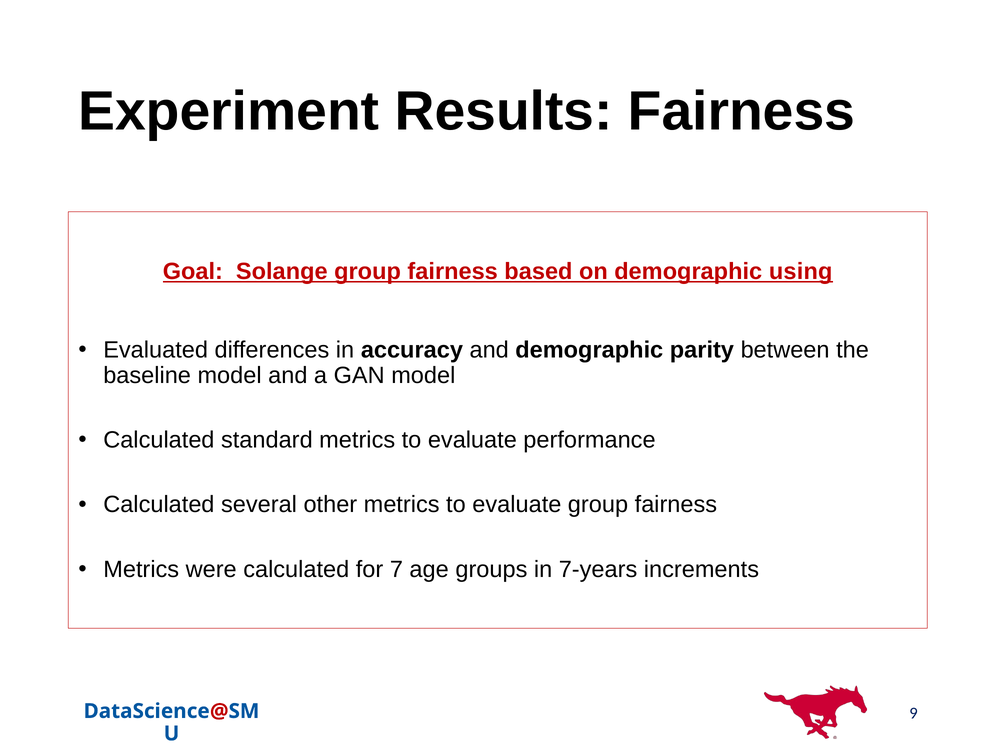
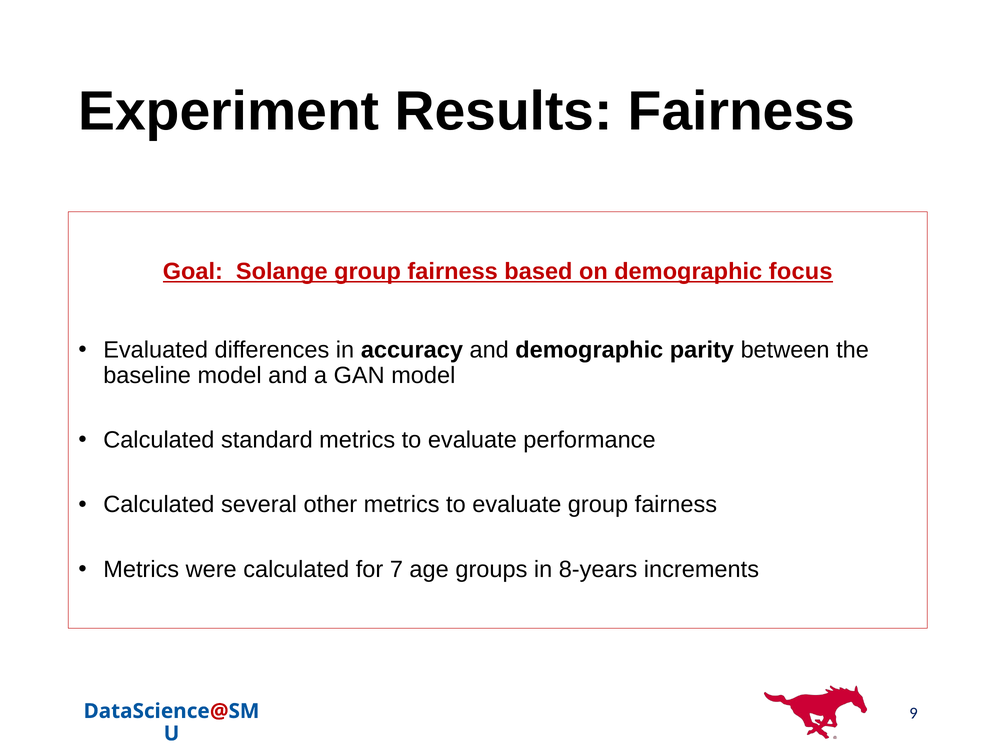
using: using -> focus (801, 271)
7-years: 7-years -> 8-years (598, 569)
